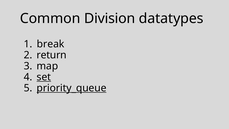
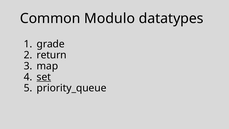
Division: Division -> Modulo (110, 18)
break: break -> grade (51, 44)
priority_queue underline: present -> none (72, 88)
